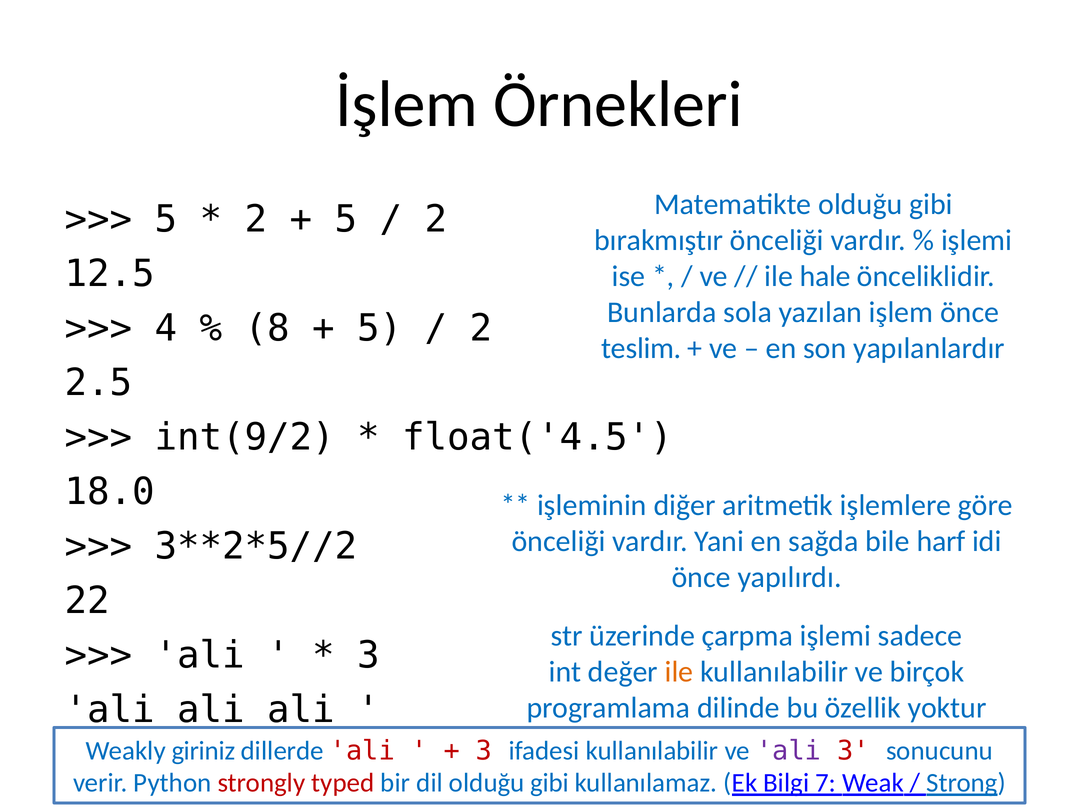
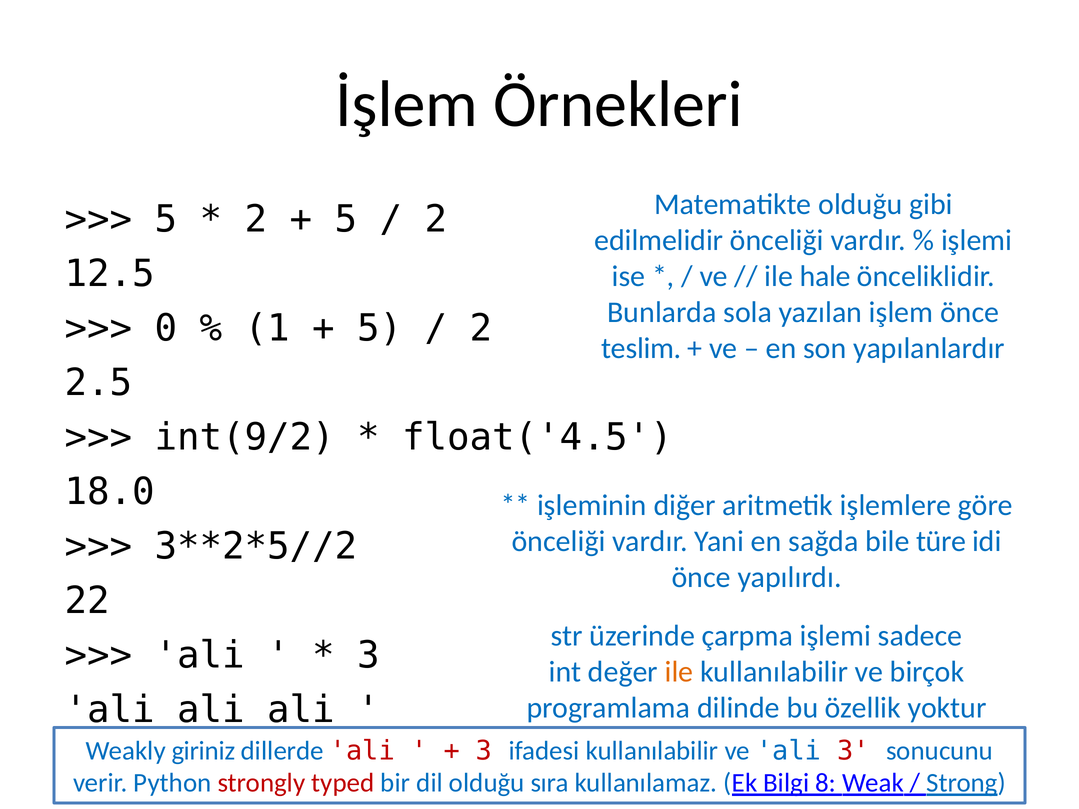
bırakmıştır: bırakmıştır -> edilmelidir (659, 240)
4: 4 -> 0 (166, 328)
8: 8 -> 1 (267, 328)
harf: harf -> türe (941, 542)
ali colour: purple -> blue (789, 751)
dil olduğu gibi: gibi -> sıra (550, 783)
7: 7 -> 8 (826, 783)
